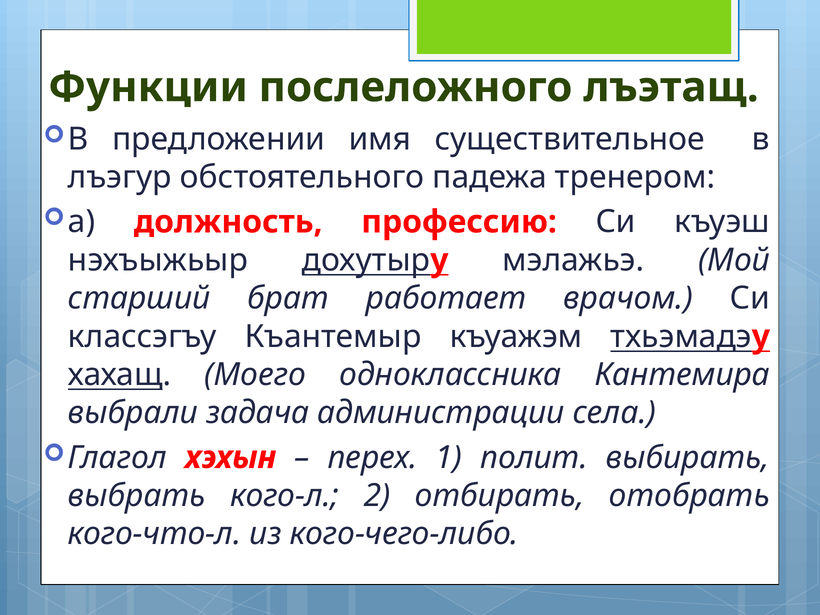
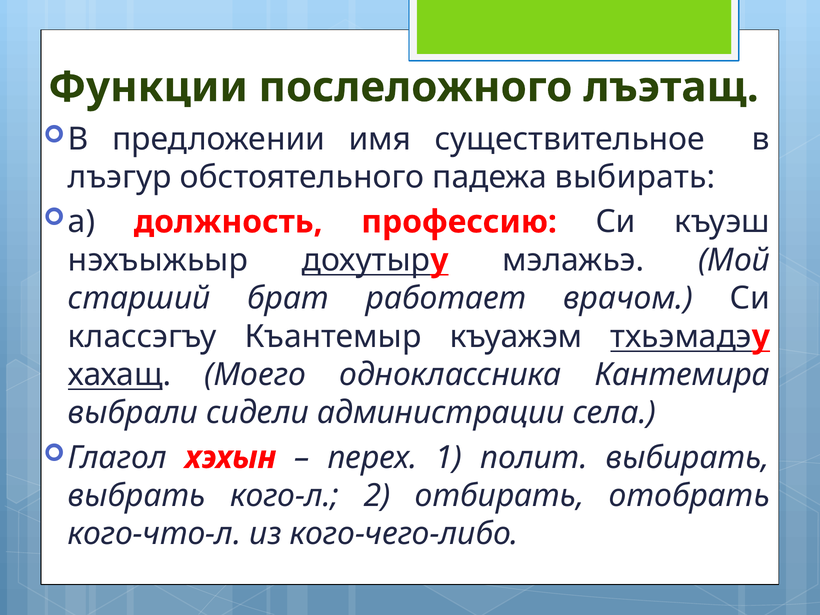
падежа тренером: тренером -> выбирать (635, 177)
задача: задача -> сидели (258, 413)
